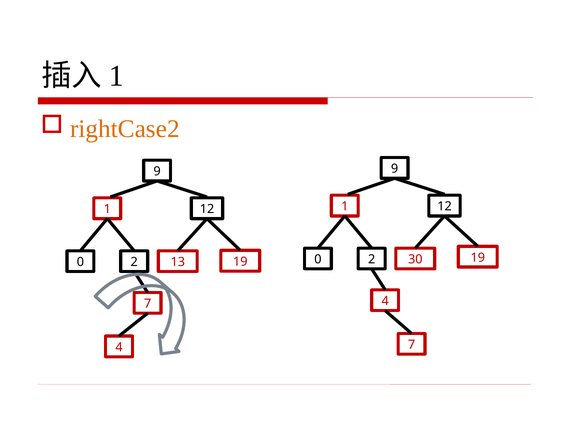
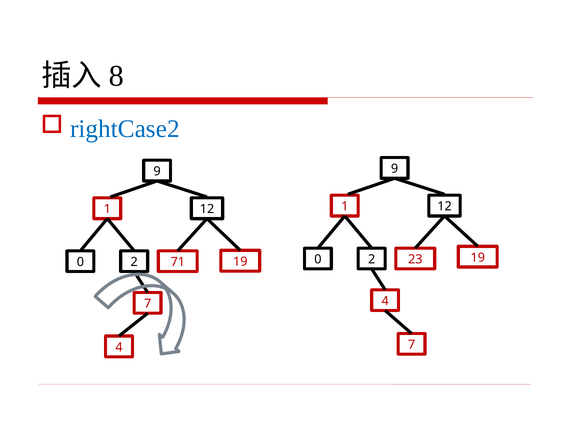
1: 1 -> 8 (116, 76)
rightCase2 colour: orange -> blue (125, 129)
30: 30 -> 23 (415, 259)
13: 13 -> 71 (178, 262)
